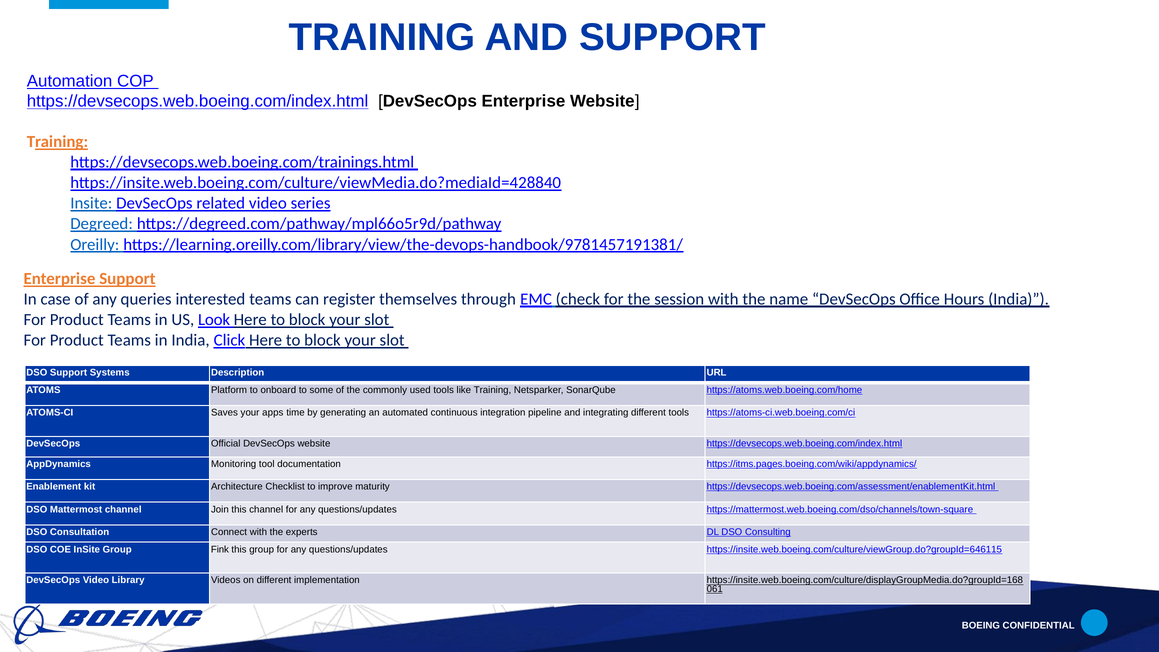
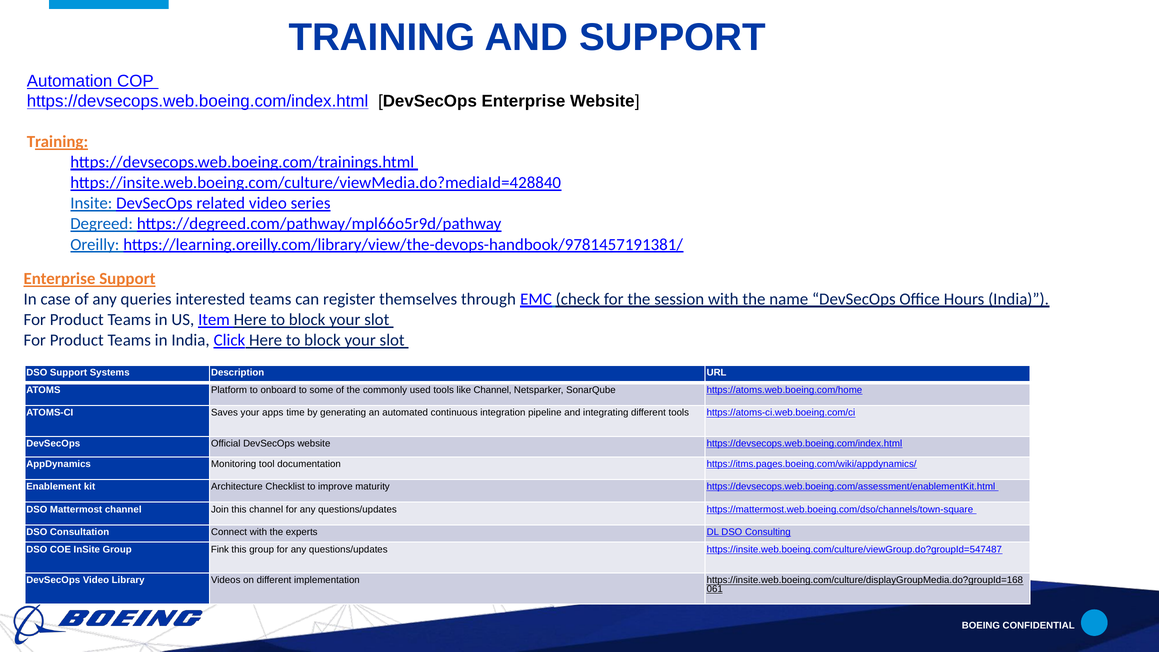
Look: Look -> Item (214, 320)
like Training: Training -> Channel (493, 390)
https://insite.web.boeing.com/culture/viewGroup.do?groupId=646115: https://insite.web.boeing.com/culture/viewGroup.do?groupId=646115 -> https://insite.web.boeing.com/culture/viewGroup.do?groupId=547487 (854, 549)
